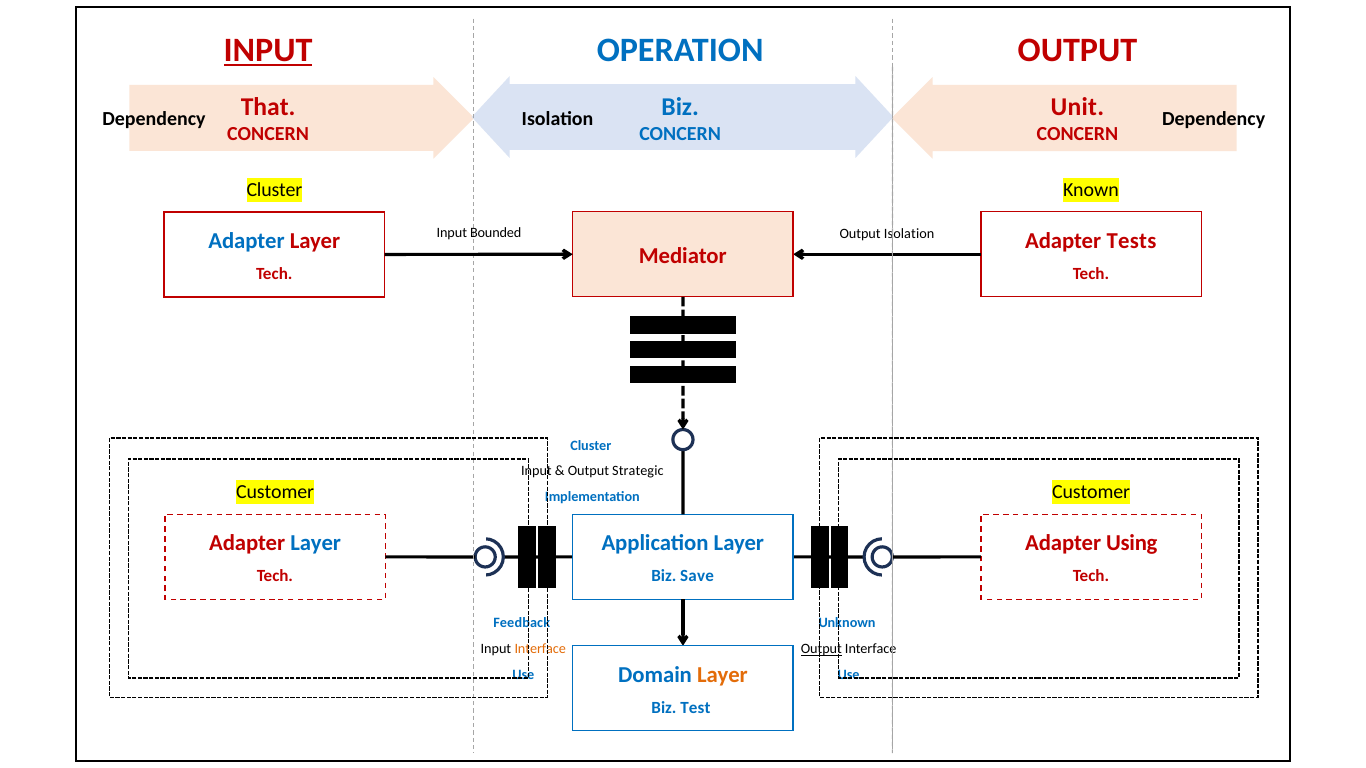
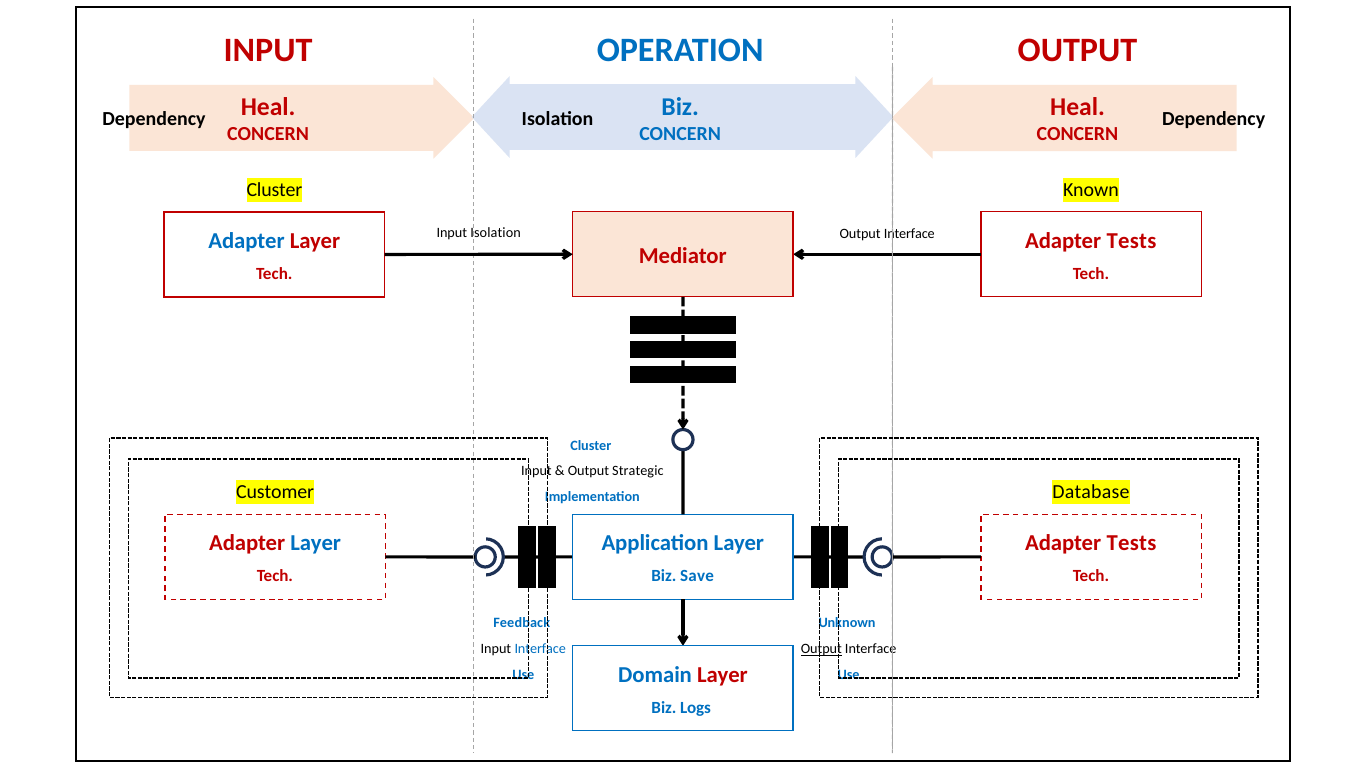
INPUT underline: present -> none (268, 51)
That: That -> Heal (268, 107)
Unit: Unit -> Heal (1078, 107)
Input Bounded: Bounded -> Isolation (496, 233)
Isolation: Isolation -> Interface (909, 234)
Customer: Customer -> Database (1091, 493)
Using: Using -> Tests (1132, 544)
Interface colour: orange -> blue (540, 649)
Layer colour: orange -> red (722, 675)
Test: Test -> Logs (696, 708)
